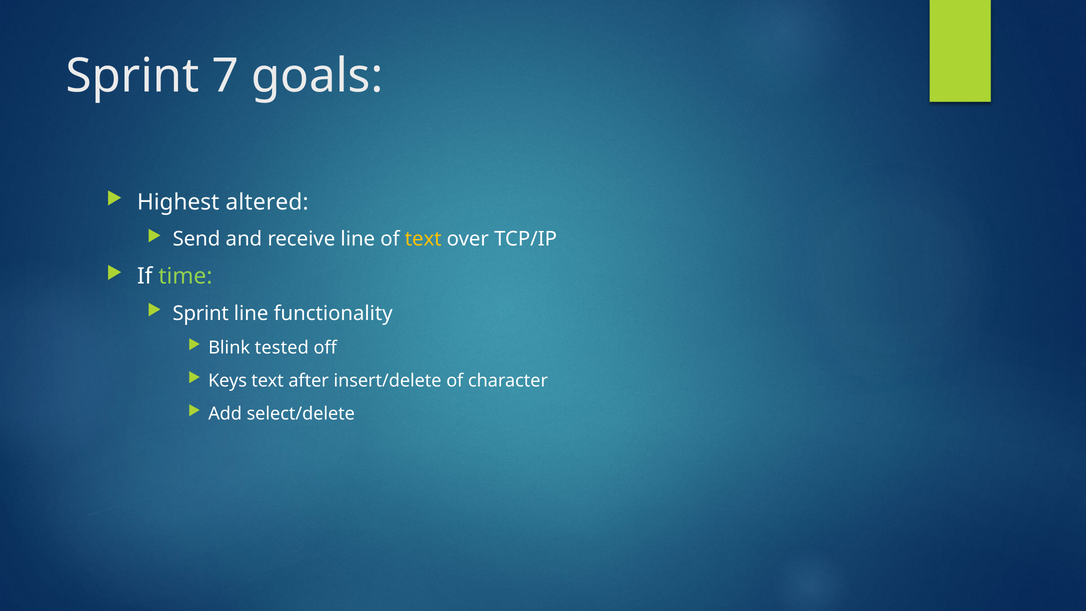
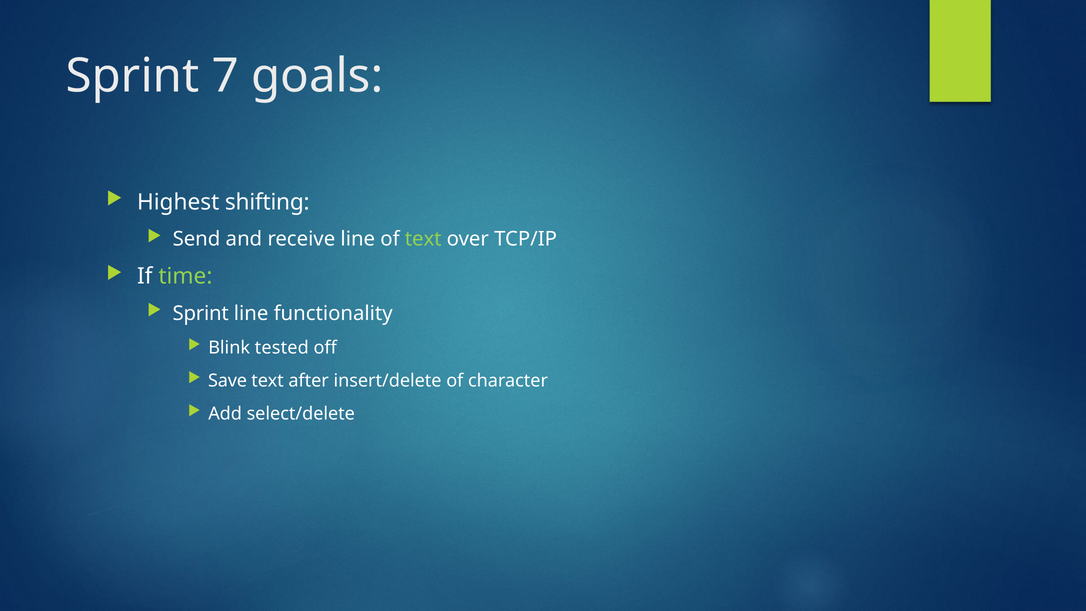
altered: altered -> shifting (267, 202)
text colour: yellow -> light green (423, 239)
Keys: Keys -> Save (228, 381)
